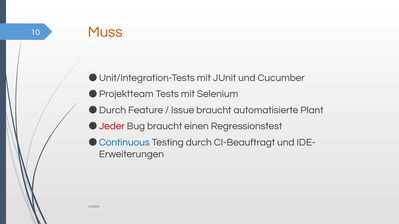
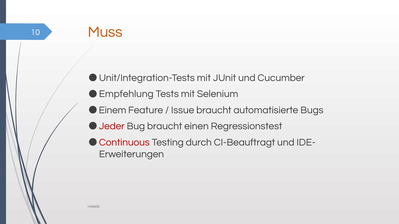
Projektteam: Projektteam -> Empfehlung (126, 94)
Durch: Durch -> Einem (113, 110)
Plant: Plant -> Bugs (312, 110)
Continuous colour: blue -> red (124, 143)
